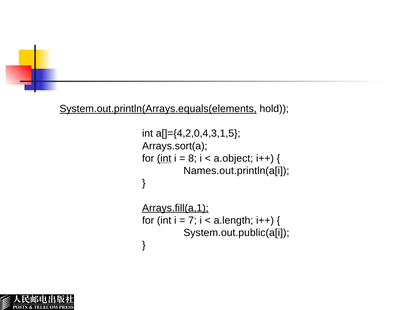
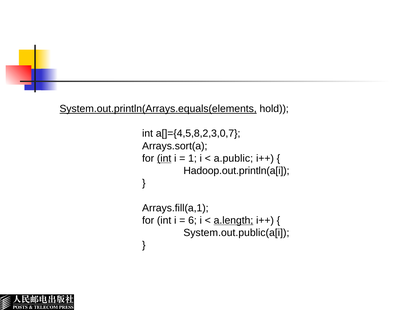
a[]={4,2,0,4,3,1,5: a[]={4,2,0,4,3,1,5 -> a[]={4,5,8,2,3,0,7 (198, 133)
8: 8 -> 1 (193, 158)
a.object: a.object -> a.public (233, 158)
Names.out.println(a[i: Names.out.println(a[i -> Hadoop.out.println(a[i (236, 171)
Arrays.fill(a,1 underline: present -> none (175, 208)
7: 7 -> 6 (193, 220)
a.length underline: none -> present (233, 220)
